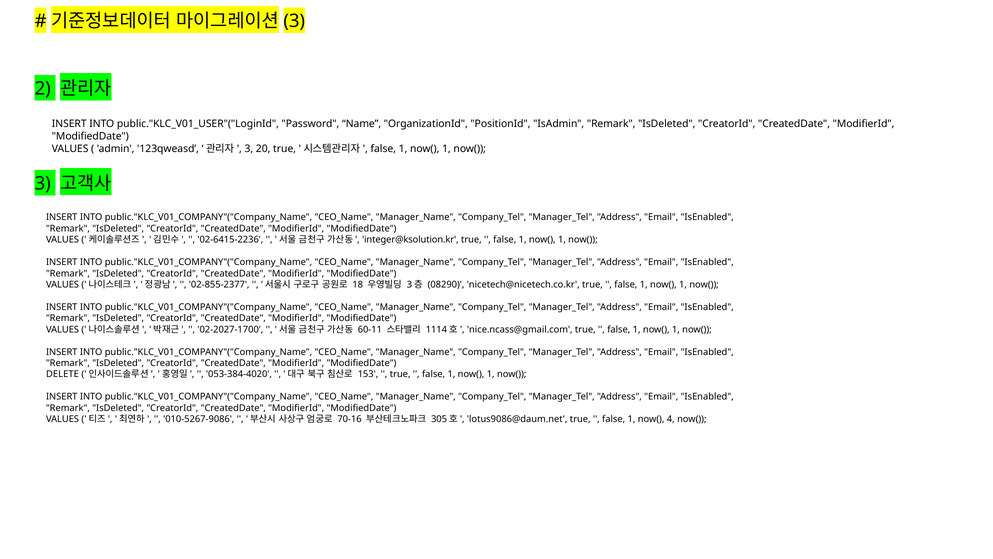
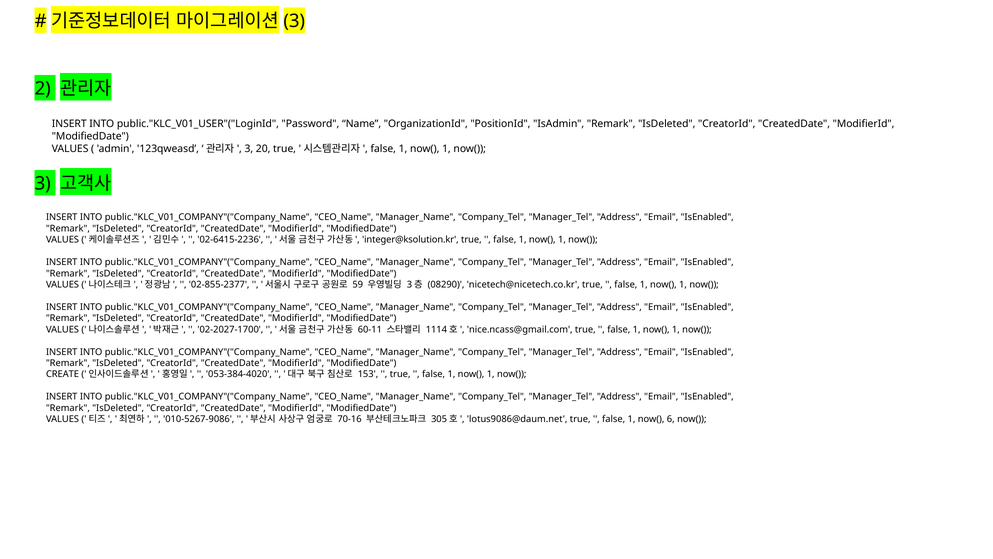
18: 18 -> 59 (358, 284)
DELETE: DELETE -> CREATE (63, 374)
4: 4 -> 6 (671, 419)
